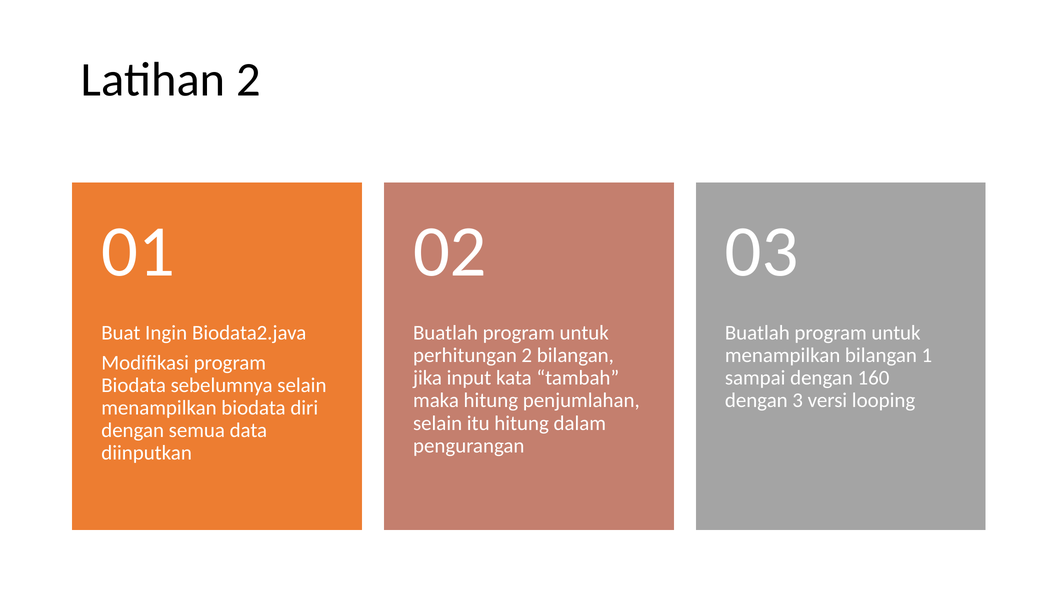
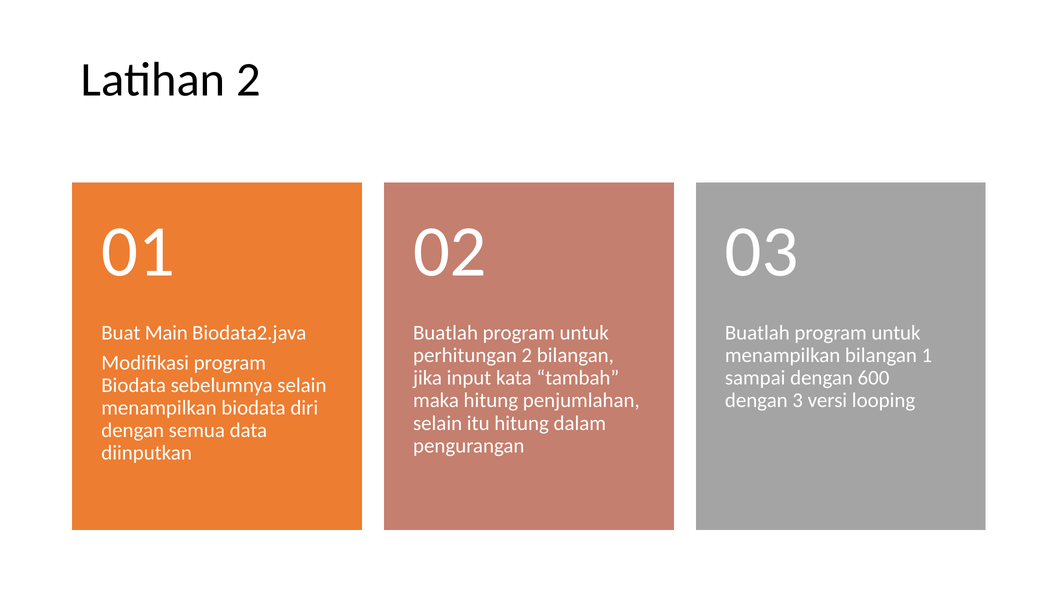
Ingin: Ingin -> Main (166, 333)
160: 160 -> 600 (873, 378)
